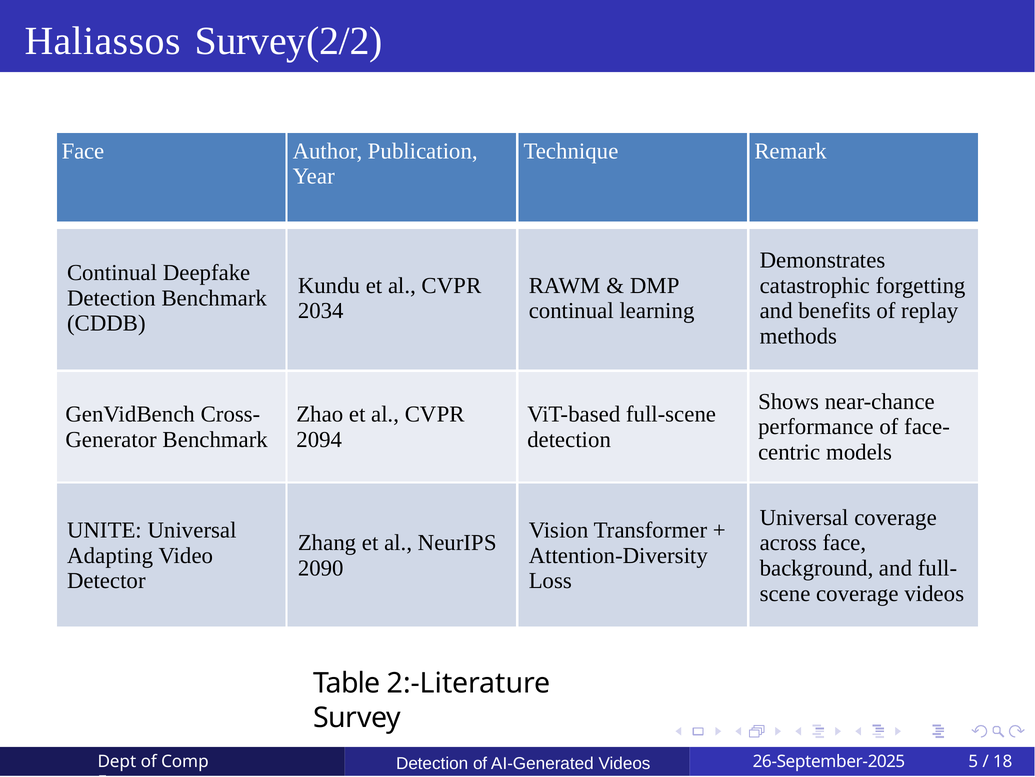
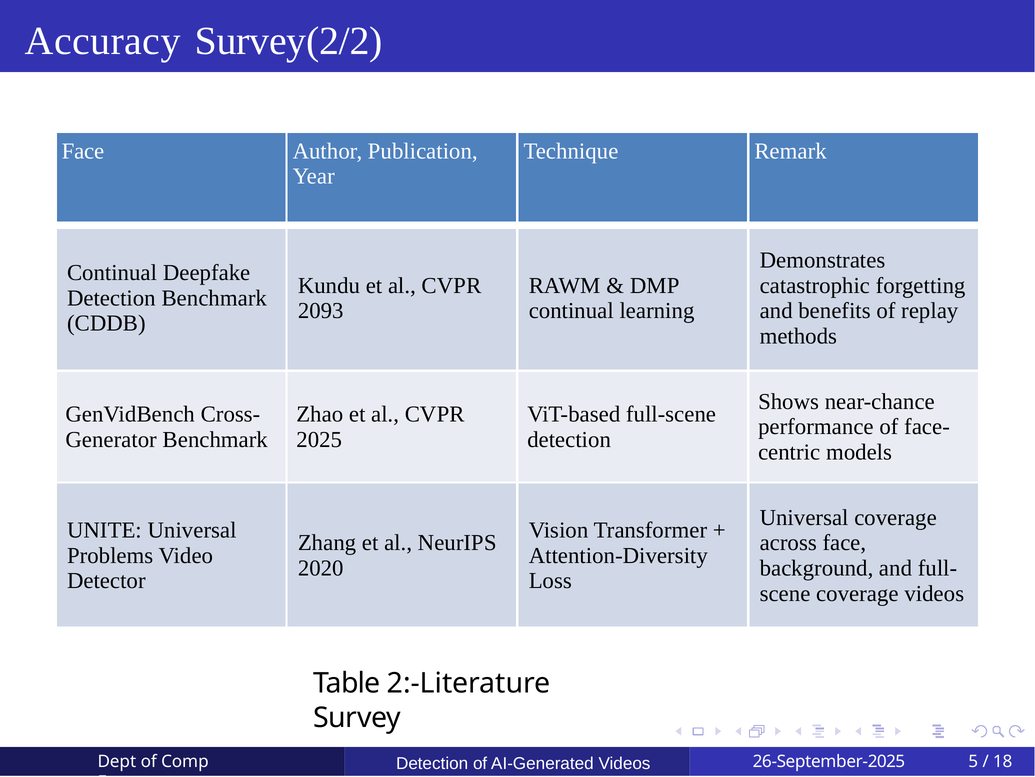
Haliassos: Haliassos -> Accuracy (103, 41)
2034: 2034 -> 2093 (321, 311)
2094: 2094 -> 2025 (319, 440)
Adapting: Adapting -> Problems (110, 555)
2090: 2090 -> 2020 (321, 568)
